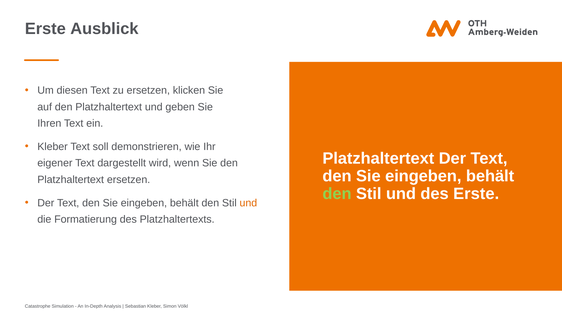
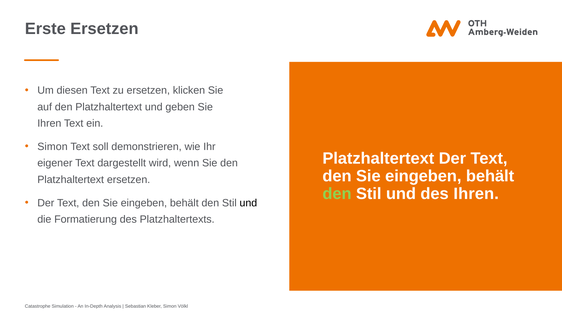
Erste Ausblick: Ausblick -> Ersetzen (104, 29)
Kleber: Kleber -> Simon (52, 147)
des Erste: Erste -> Ihren (476, 194)
und colour: orange -> black (248, 203)
